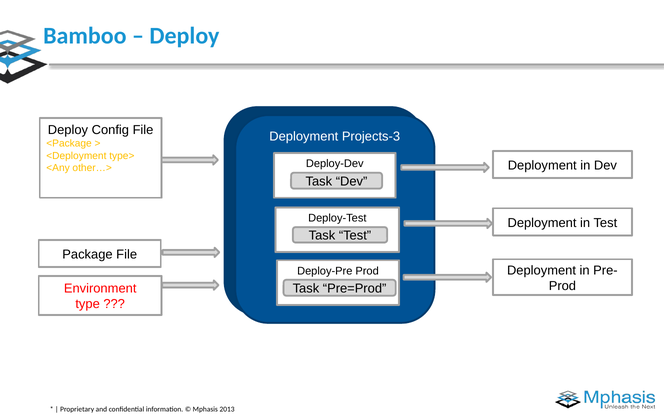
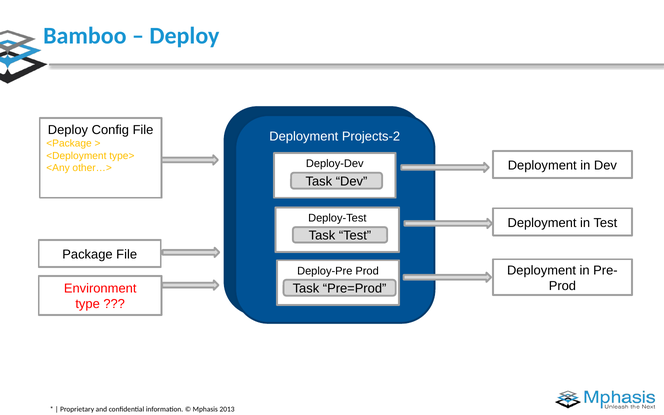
Projects-3: Projects-3 -> Projects-2 (371, 137)
